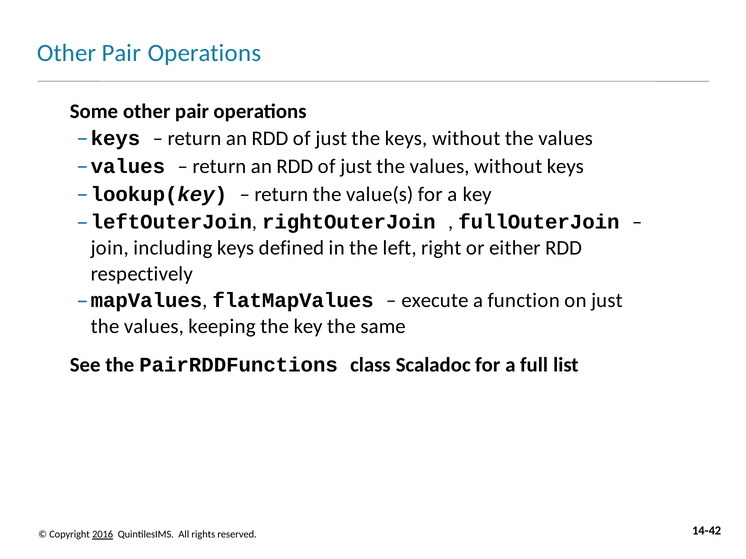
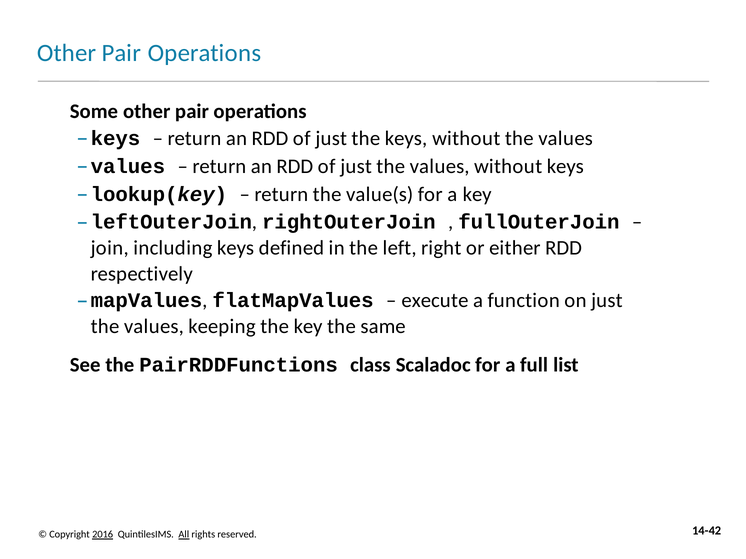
All underline: none -> present (184, 535)
